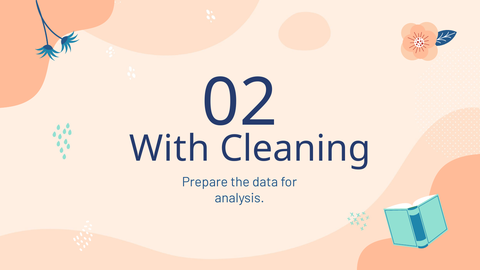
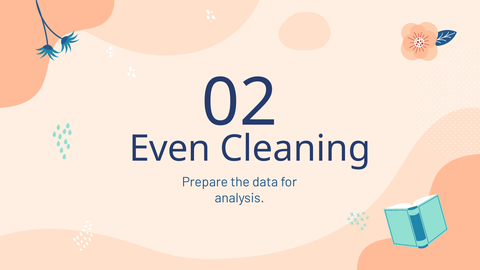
With: With -> Even (170, 149)
